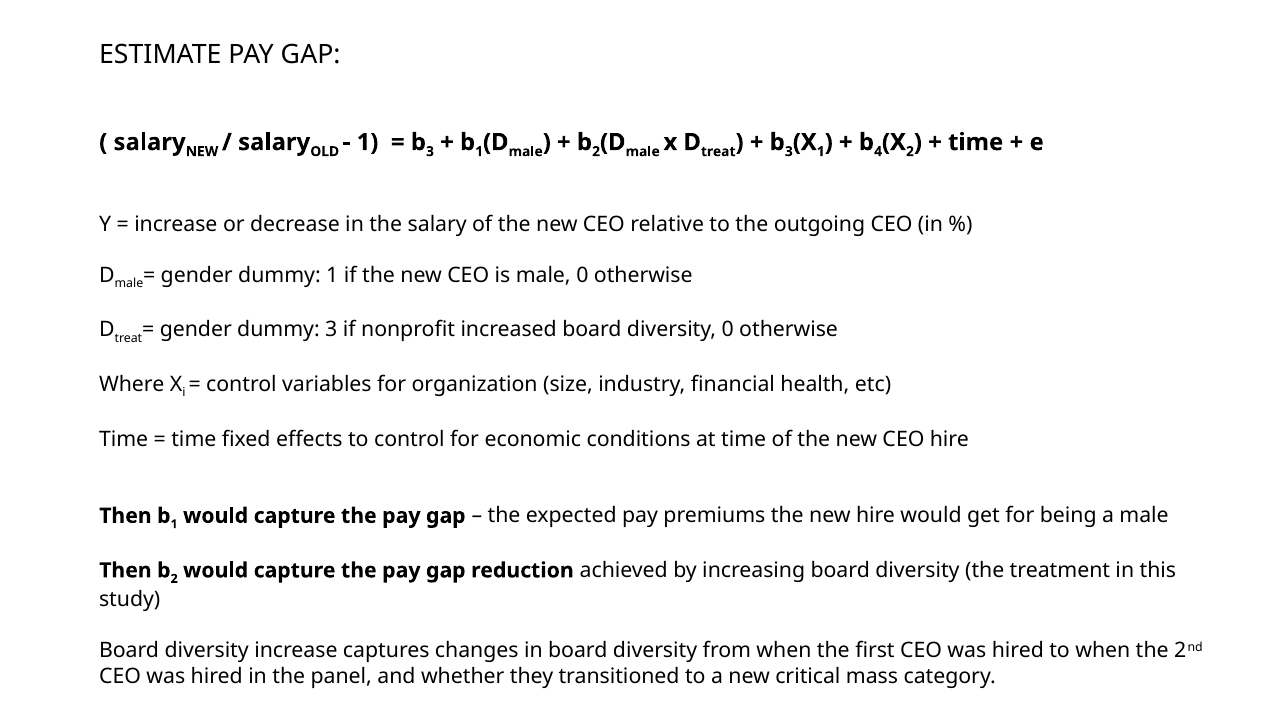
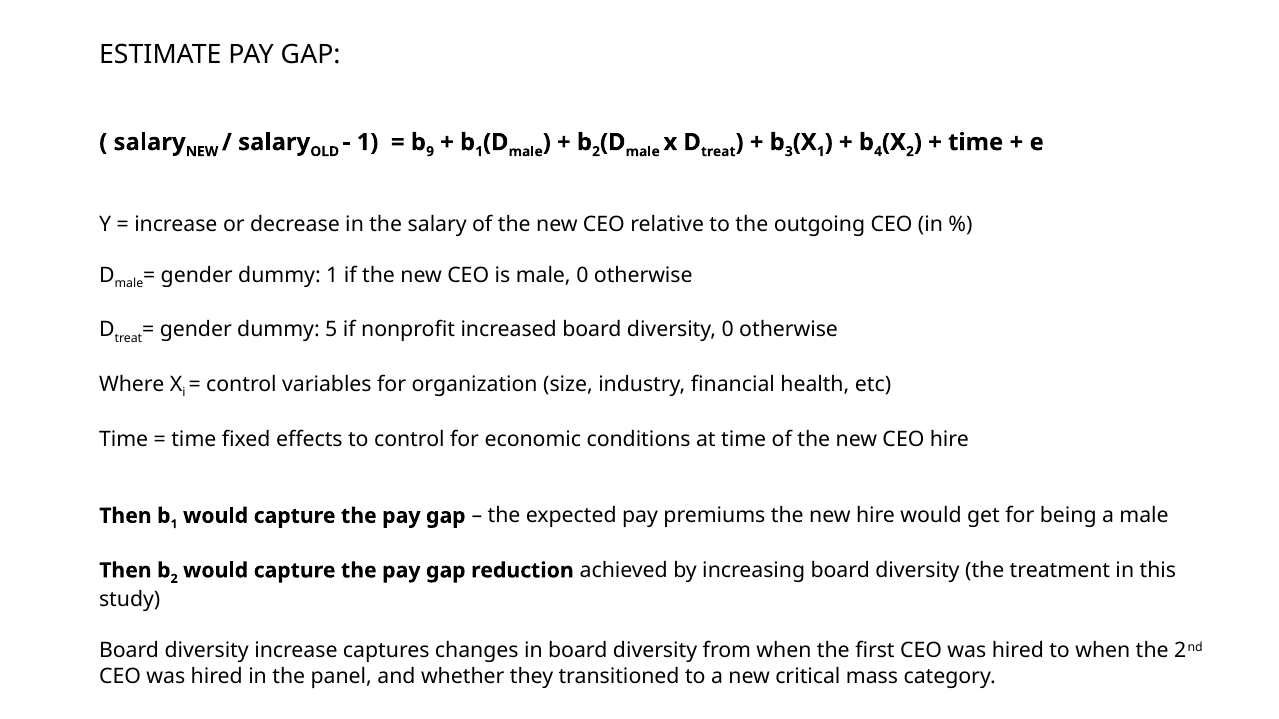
3: 3 -> 9 (430, 152)
dummy 3: 3 -> 5 (331, 330)
